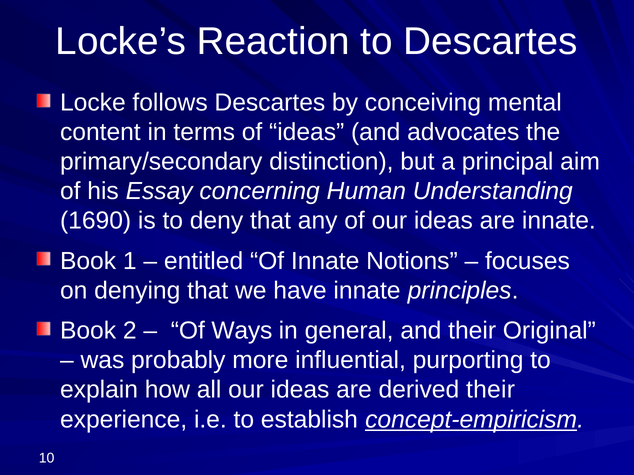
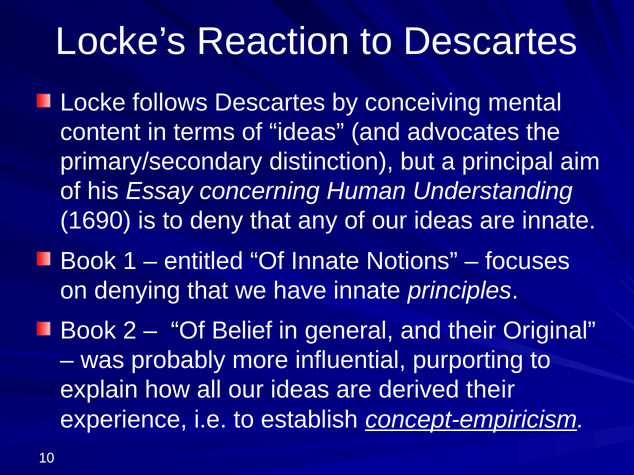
Ways: Ways -> Belief (242, 331)
